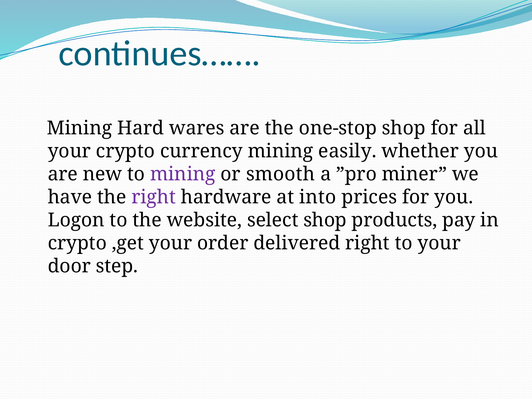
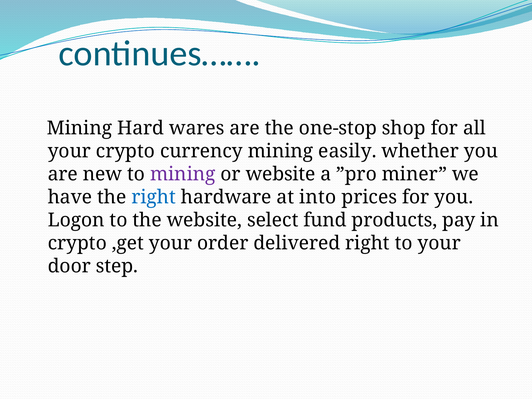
or smooth: smooth -> website (281, 174)
right colour: purple -> blue (154, 197)
select shop: shop -> fund (325, 220)
